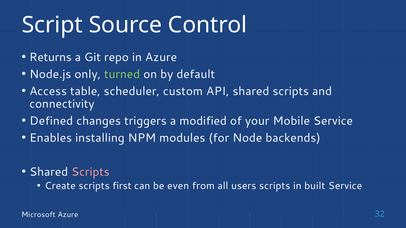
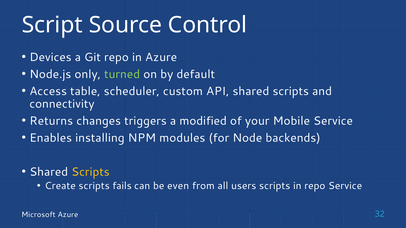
Returns: Returns -> Devices (50, 57)
Defined: Defined -> Returns (51, 121)
Scripts colour: pink -> yellow (90, 172)
first: first -> fails (122, 186)
in built: built -> repo (315, 186)
